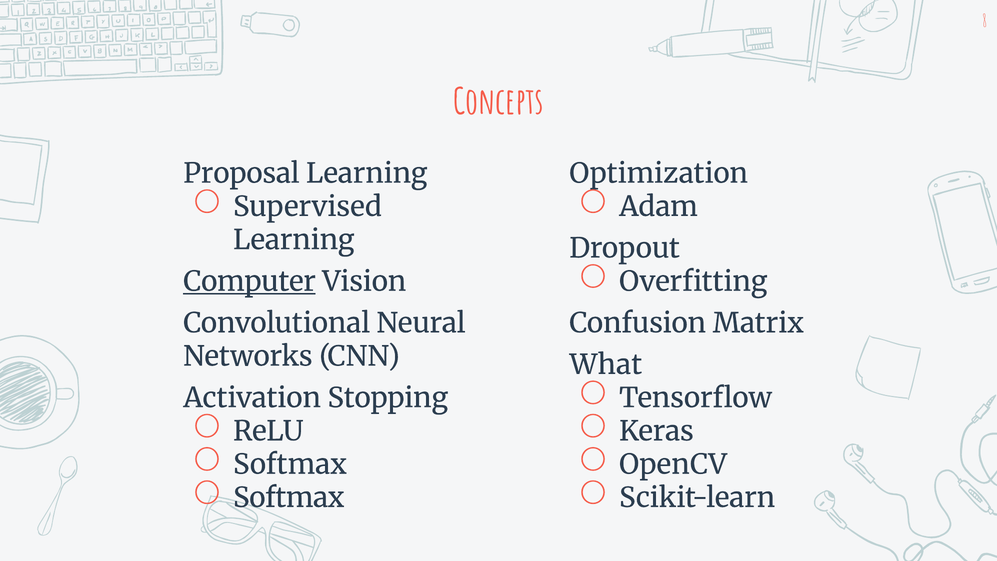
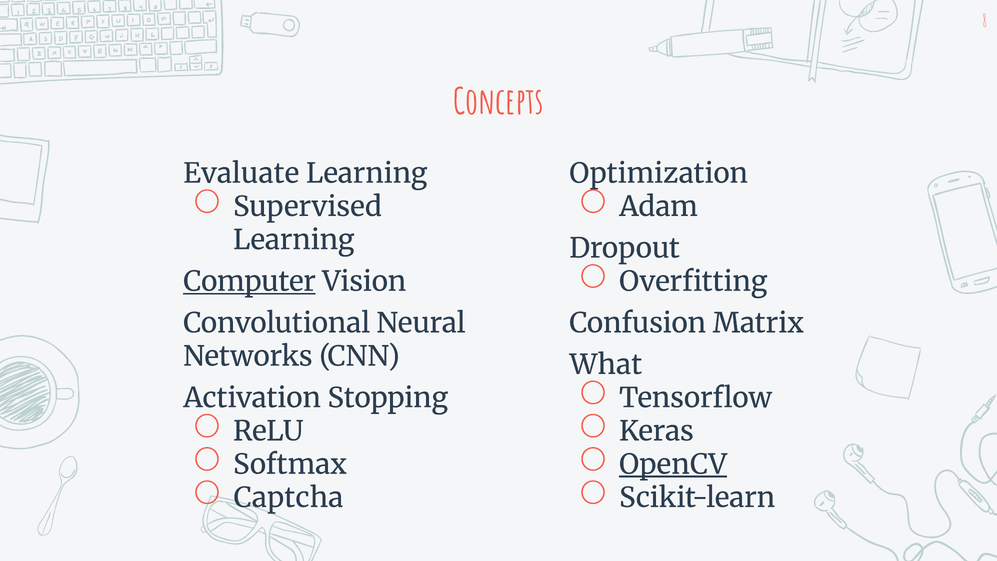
Proposal: Proposal -> Evaluate (241, 174)
OpenCV underline: none -> present (673, 464)
Softmax: Softmax -> Captcha (288, 498)
